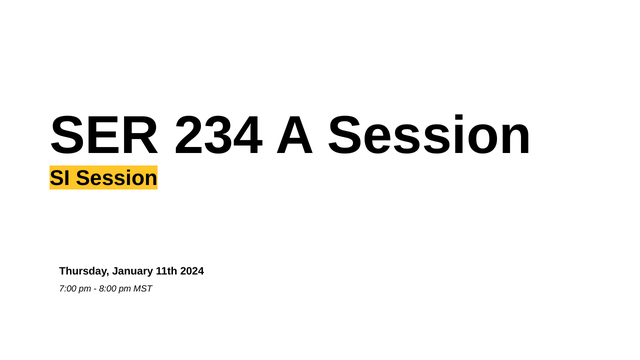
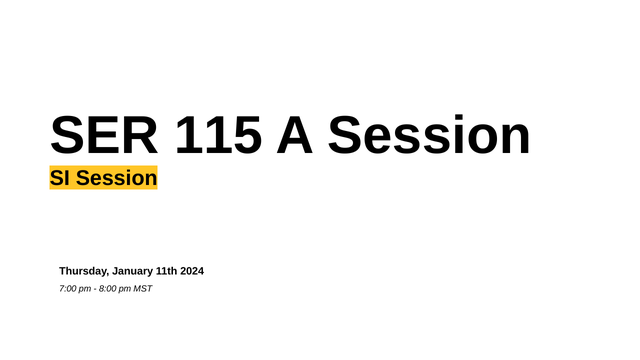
234: 234 -> 115 (219, 135)
